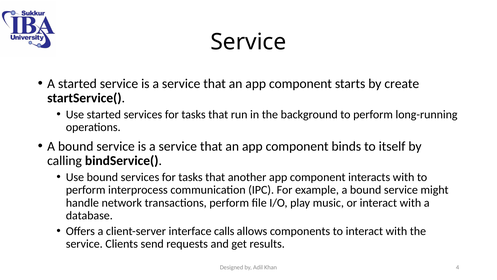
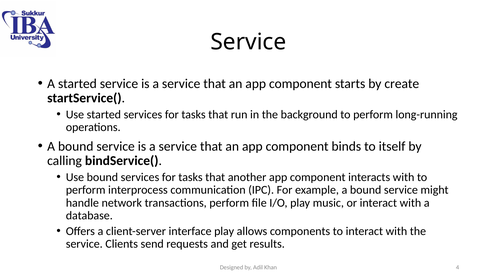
interface calls: calls -> play (224, 231)
